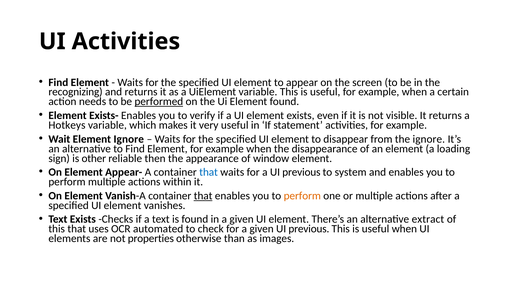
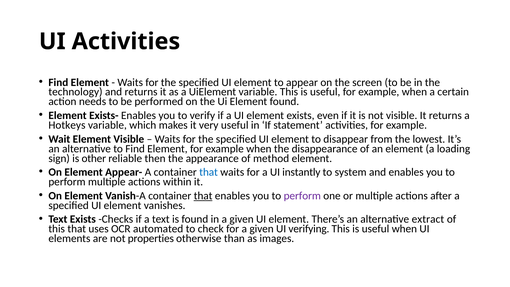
recognizing: recognizing -> technology (75, 92)
performed underline: present -> none (159, 102)
Element Ignore: Ignore -> Visible (129, 139)
the ignore: ignore -> lowest (429, 139)
window: window -> method (271, 158)
a UI previous: previous -> instantly (301, 172)
perform colour: orange -> purple (302, 196)
given UI previous: previous -> verifying (309, 229)
